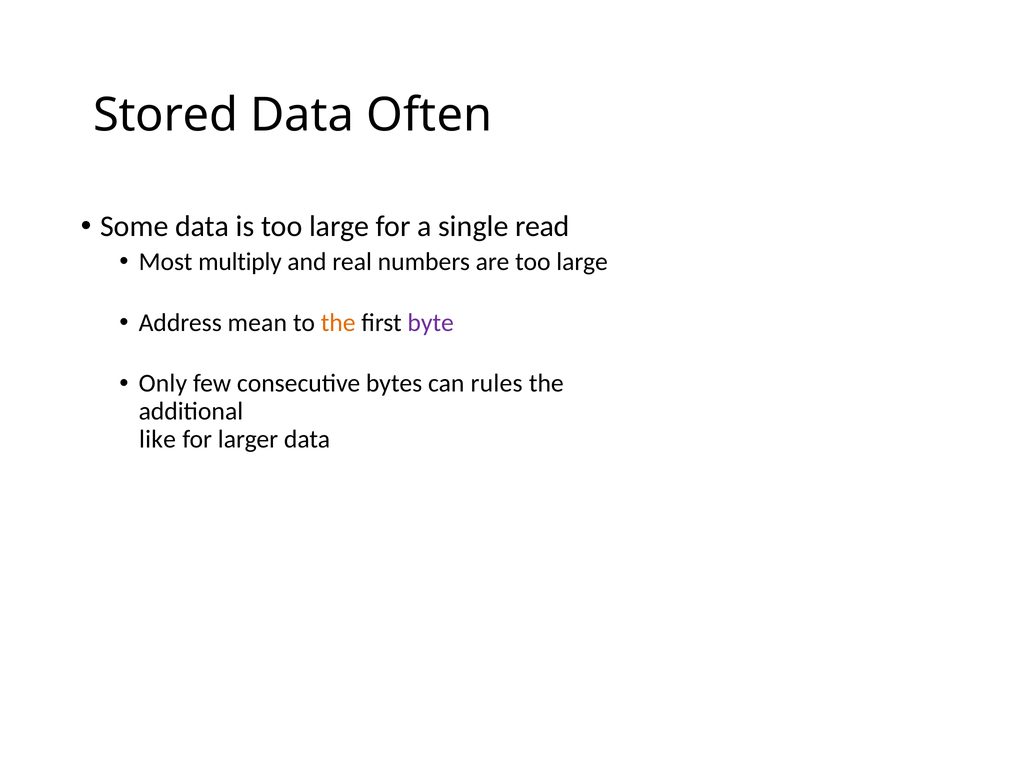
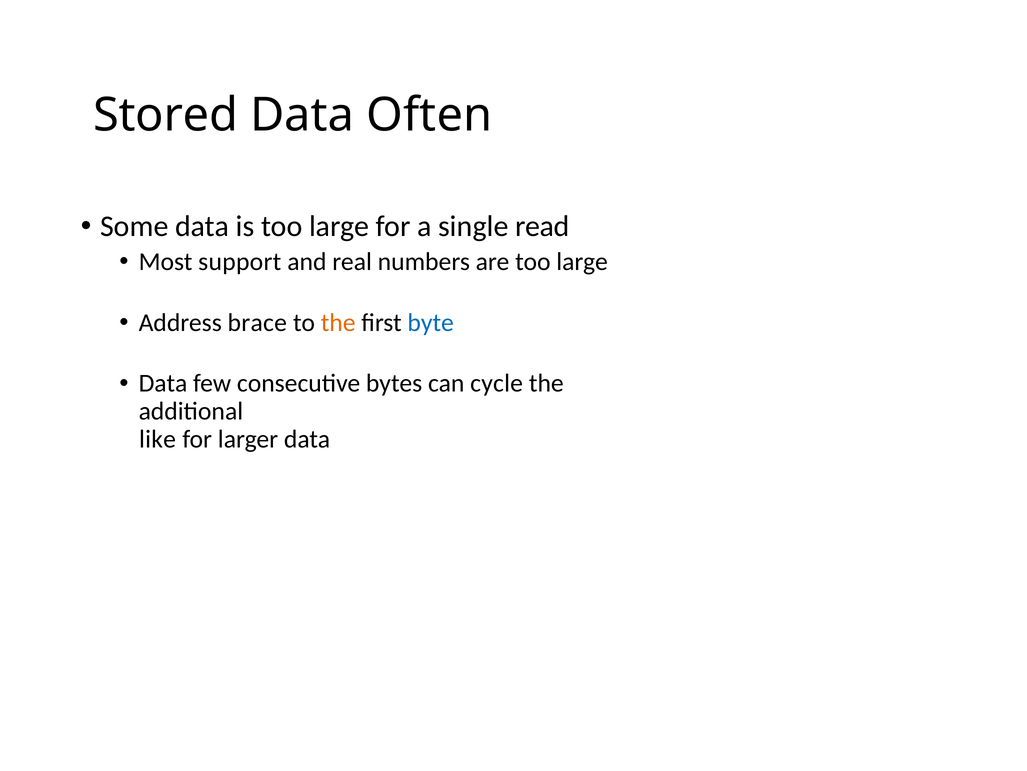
multiply: multiply -> support (240, 262)
mean: mean -> brace (257, 322)
byte colour: purple -> blue (431, 322)
Only: Only -> Data (163, 383)
rules: rules -> cycle (497, 383)
